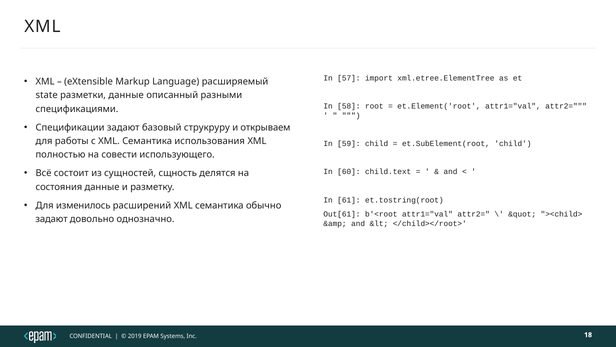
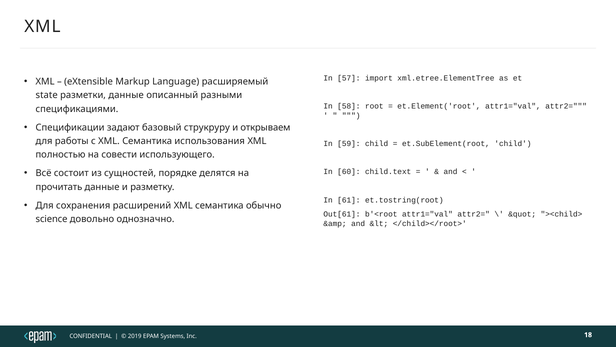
сщность: сщность -> порядке (178, 173)
состояния: состояния -> прочитать (59, 187)
изменилось: изменилось -> сохранения (83, 205)
задают: задают -> science (52, 219)
